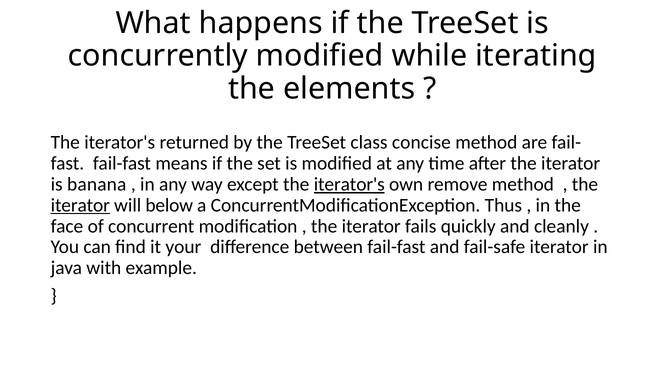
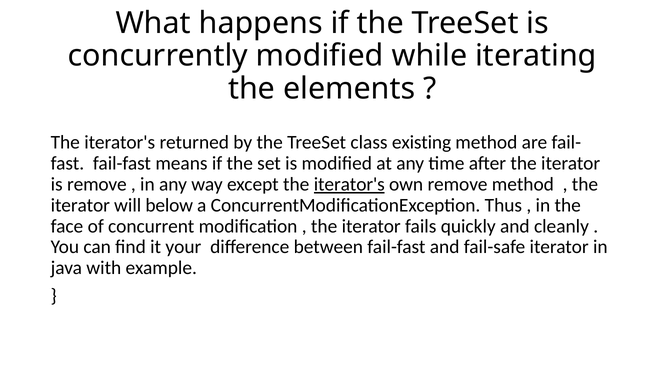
concise: concise -> existing (422, 143)
is banana: banana -> remove (97, 184)
iterator underline: present -> none (80, 205)
